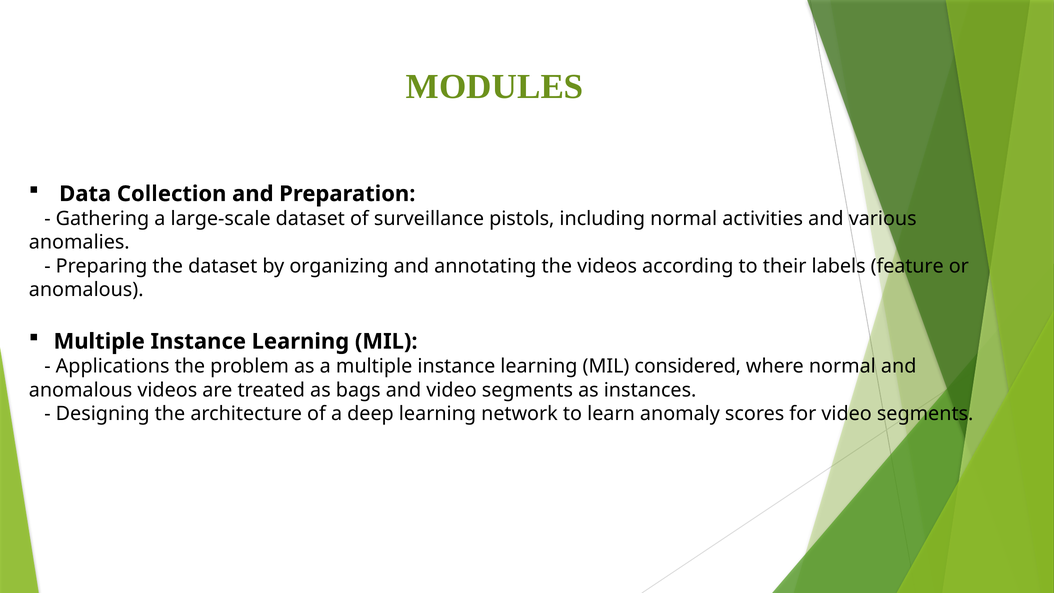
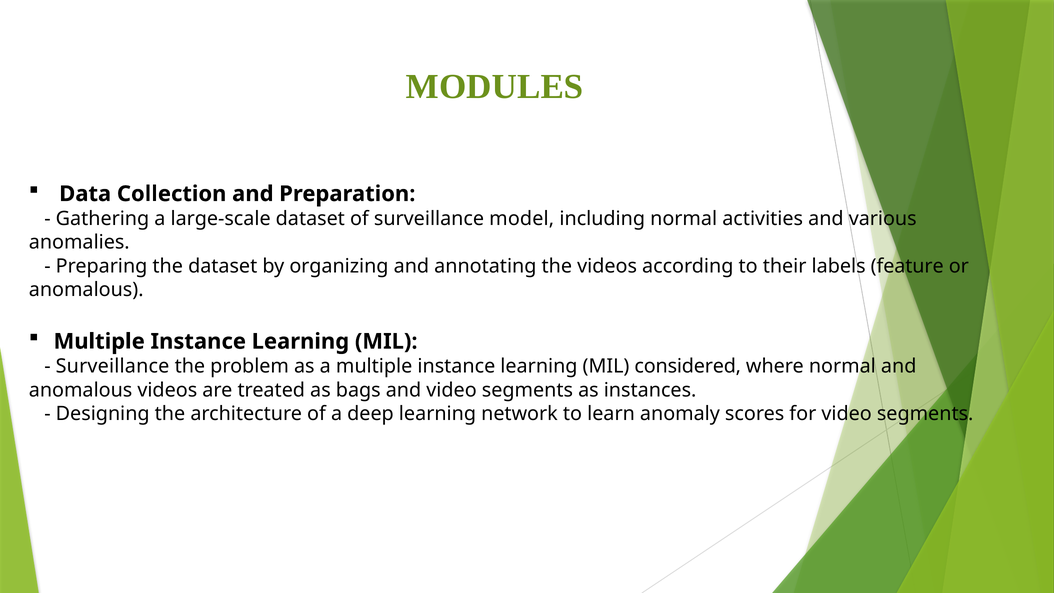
pistols: pistols -> model (522, 219)
Applications: Applications -> Surveillance (113, 366)
